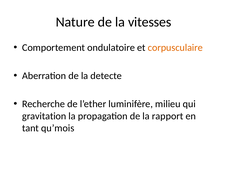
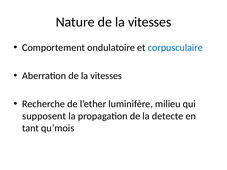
corpusculaire colour: orange -> blue (175, 48)
Aberration de la detecte: detecte -> vitesses (106, 76)
gravitation: gravitation -> supposent (44, 116)
rapport: rapport -> detecte (168, 116)
